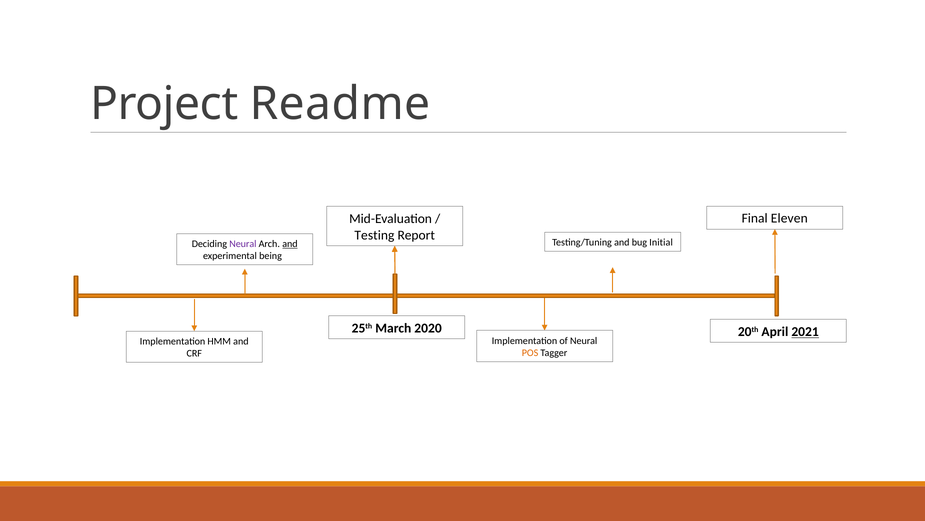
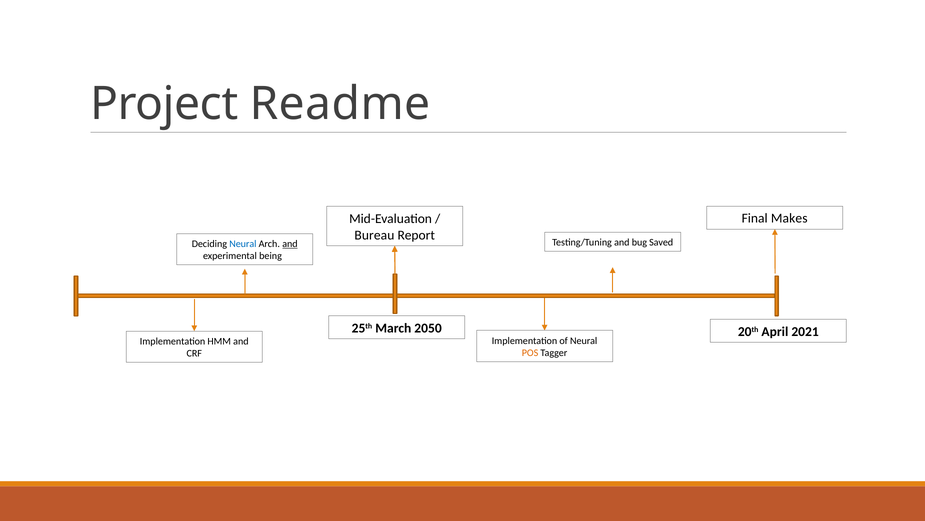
Eleven: Eleven -> Makes (789, 218)
Testing: Testing -> Bureau (374, 235)
Initial: Initial -> Saved (661, 242)
Neural colour: purple -> blue (243, 244)
2020: 2020 -> 2050 (428, 328)
2021 underline: present -> none (805, 331)
